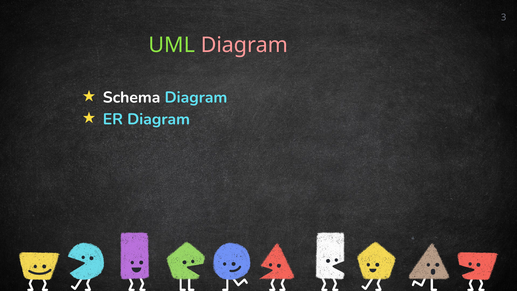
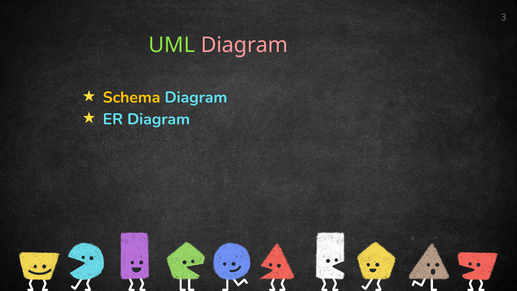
Schema colour: white -> yellow (132, 97)
